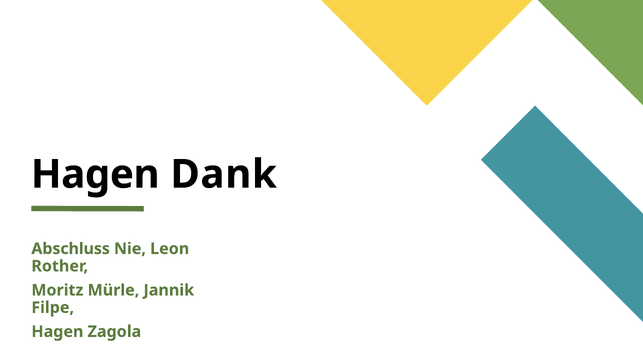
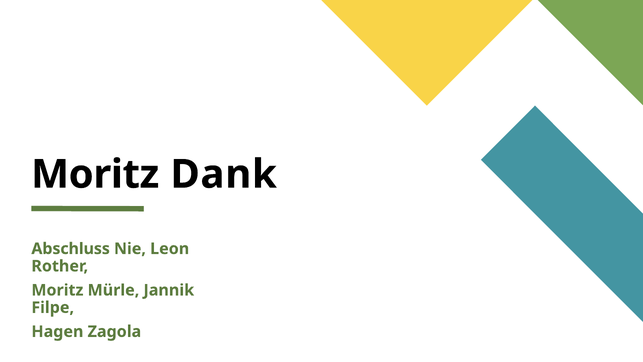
Hagen: Hagen -> Moritz (95, 174)
